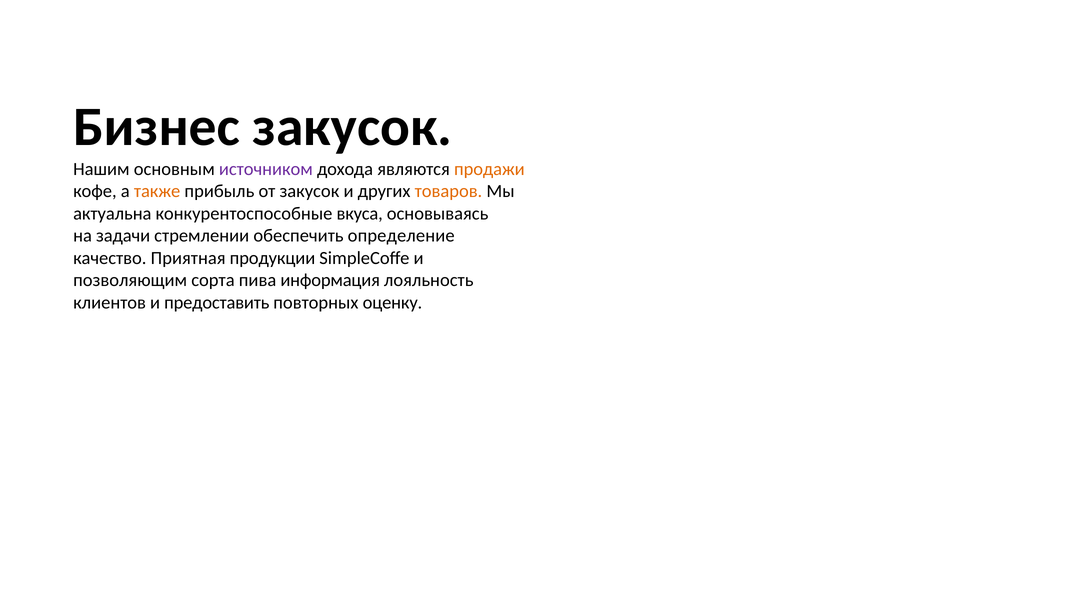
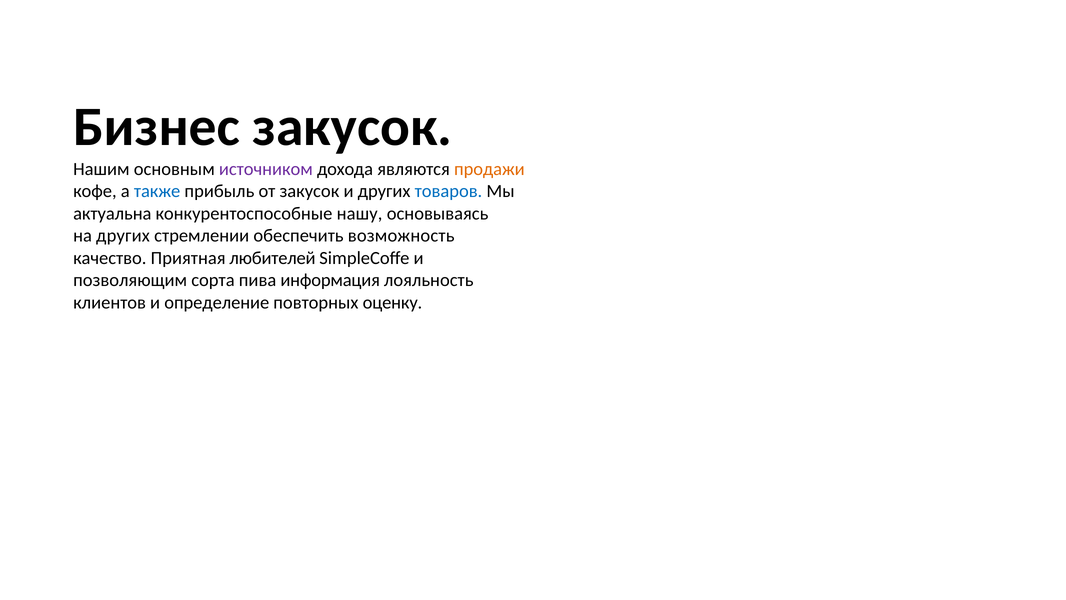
также colour: orange -> blue (157, 191)
товаров colour: orange -> blue (448, 191)
вкуса: вкуса -> нашу (360, 213)
на задачи: задачи -> других (123, 236)
определение: определение -> возможность (401, 236)
продукции: продукции -> любителей (273, 258)
предоставить: предоставить -> определение (217, 302)
